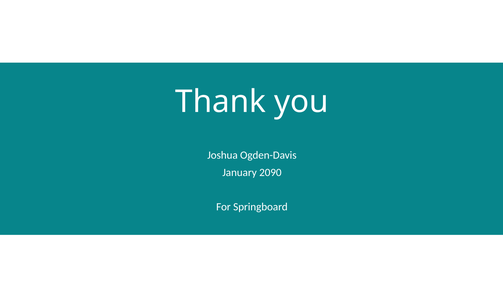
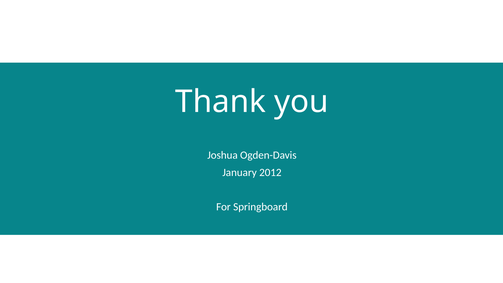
2090: 2090 -> 2012 (270, 172)
